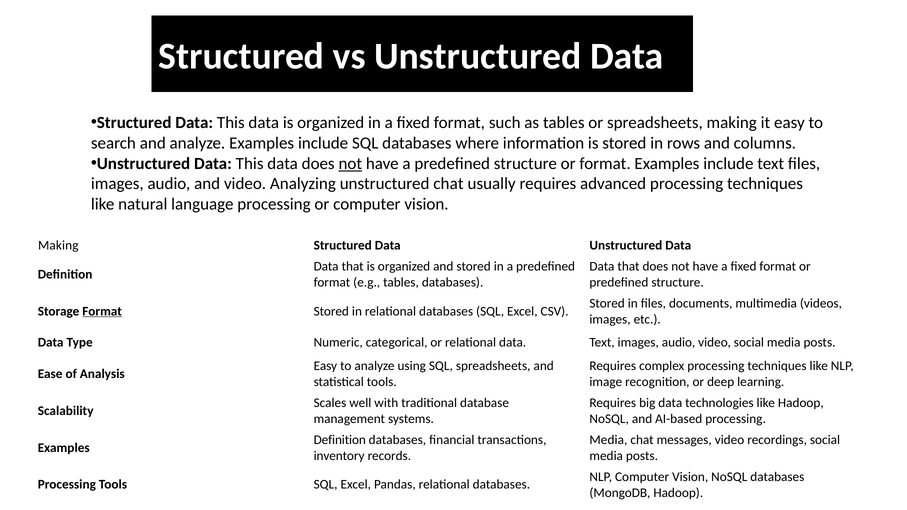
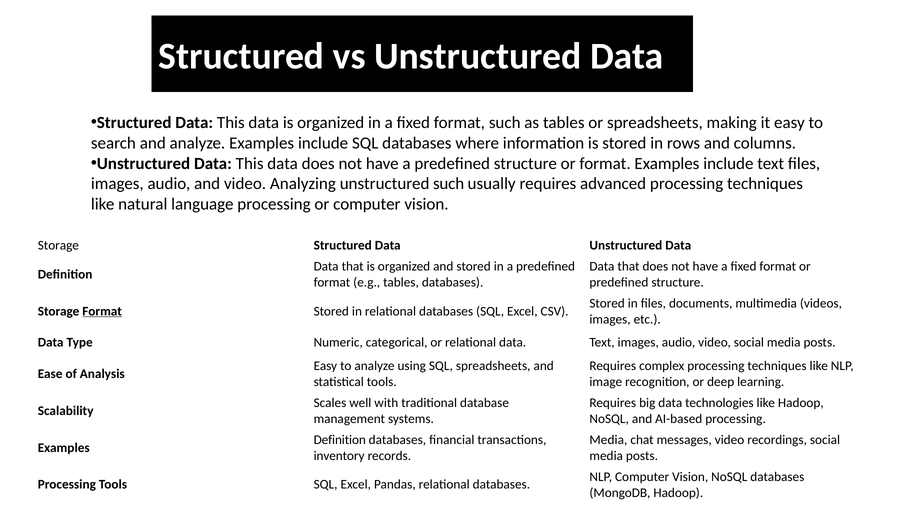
not underline: present -> none (350, 164)
unstructured chat: chat -> such (449, 184)
Making: Making -> Storage (58, 245)
